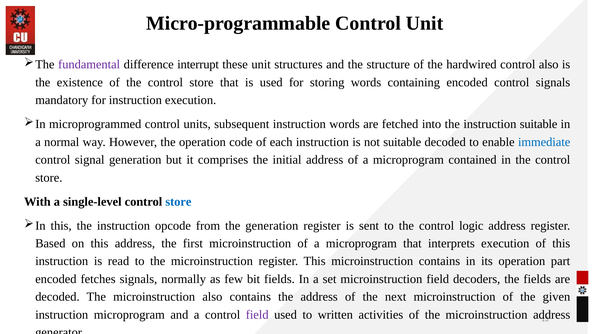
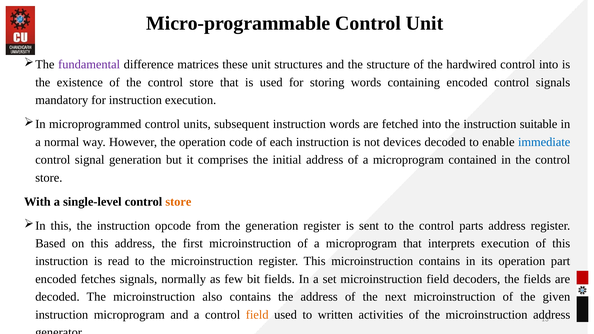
interrupt: interrupt -> matrices (198, 65)
control also: also -> into (549, 65)
not suitable: suitable -> devices (402, 142)
store colour: blue -> orange (178, 202)
logic: logic -> parts (471, 226)
field colour: purple -> orange (257, 315)
